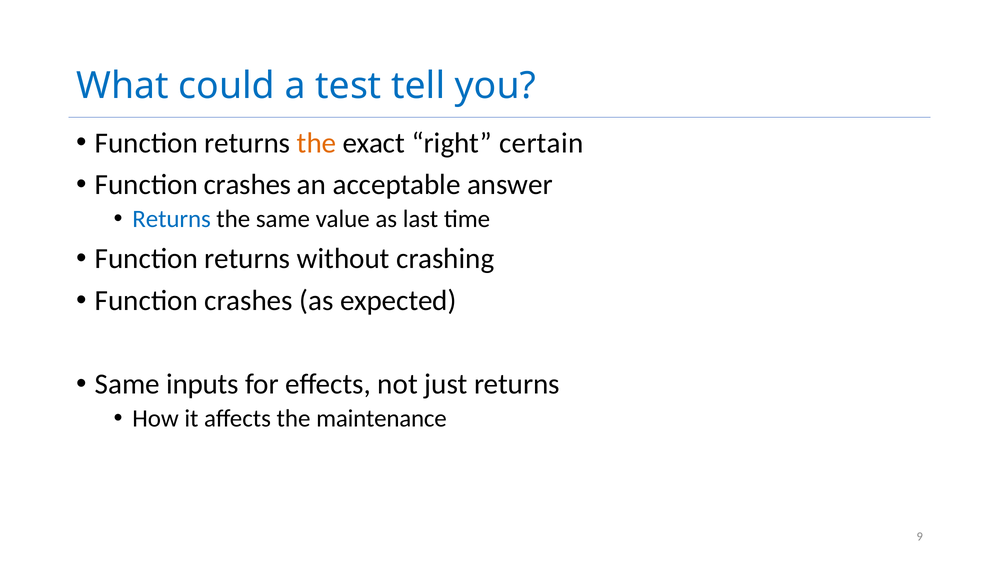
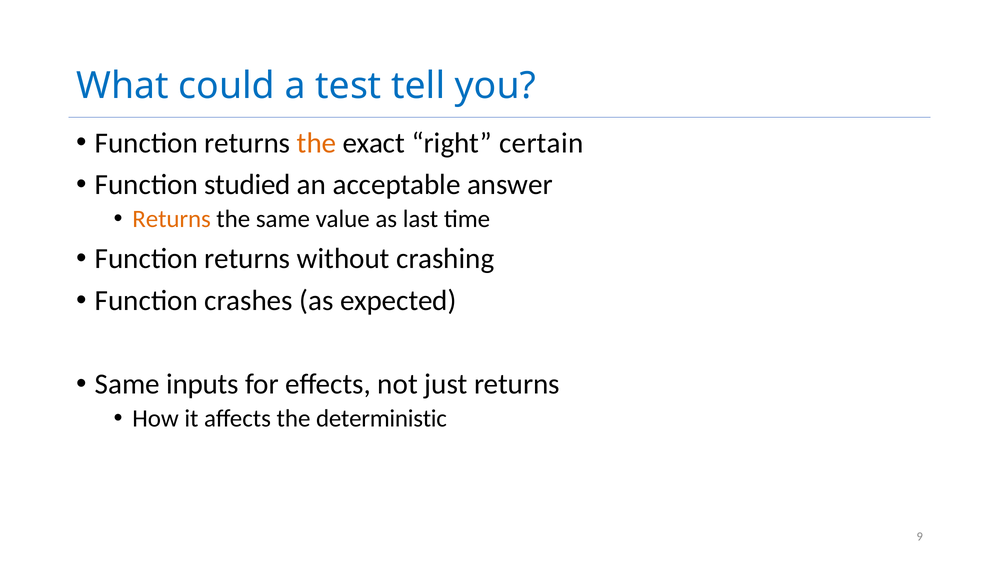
crashes: crashes -> studied (248, 185)
Returns colour: blue -> orange (172, 219)
maintenance: maintenance -> deterministic (381, 419)
